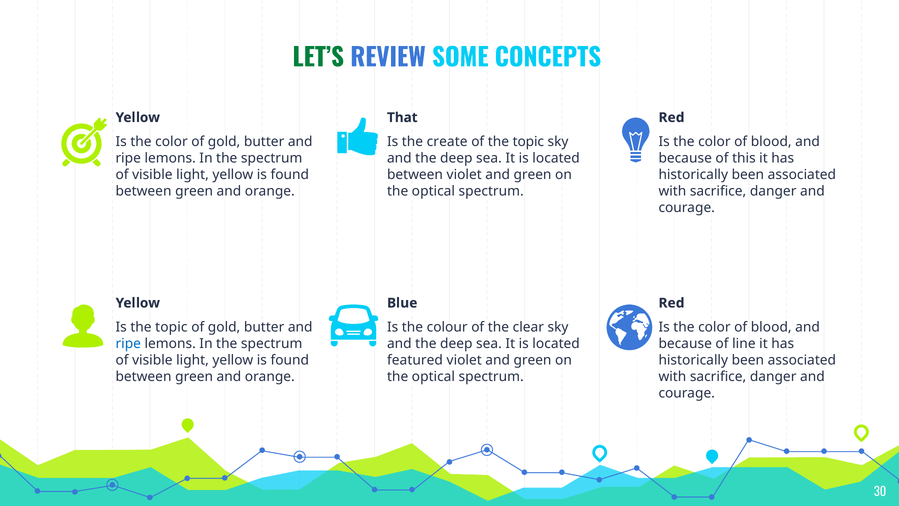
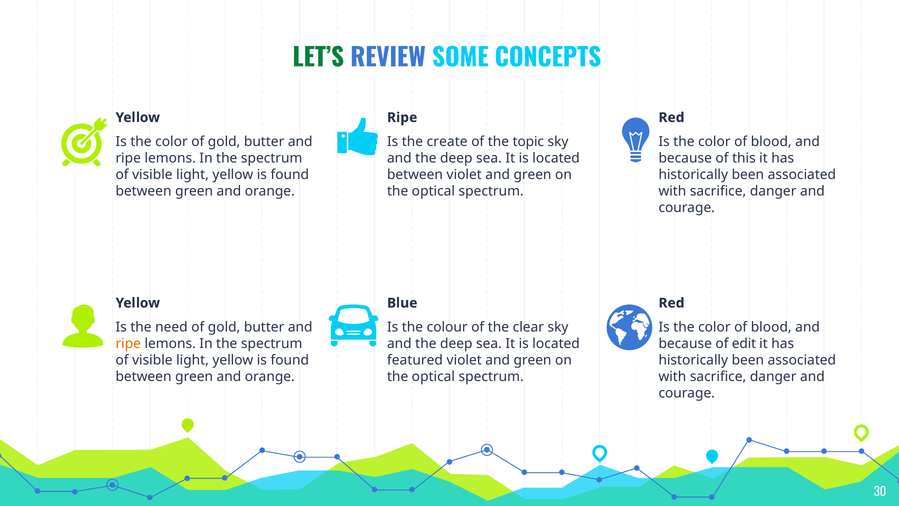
That: That -> Ripe (402, 117)
Is the topic: topic -> need (171, 327)
ripe colour: blue -> orange (128, 343)
line: line -> edit (744, 343)
